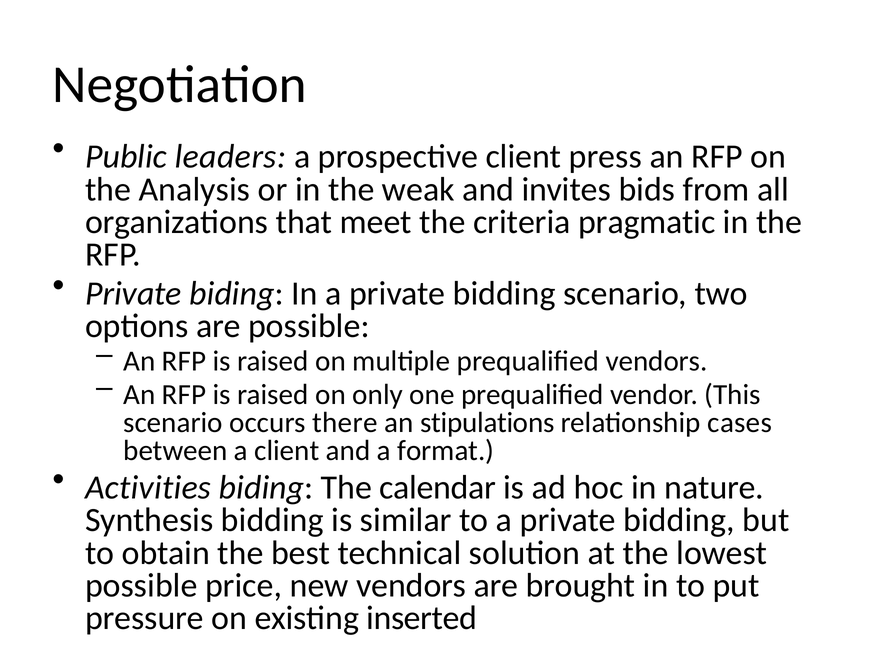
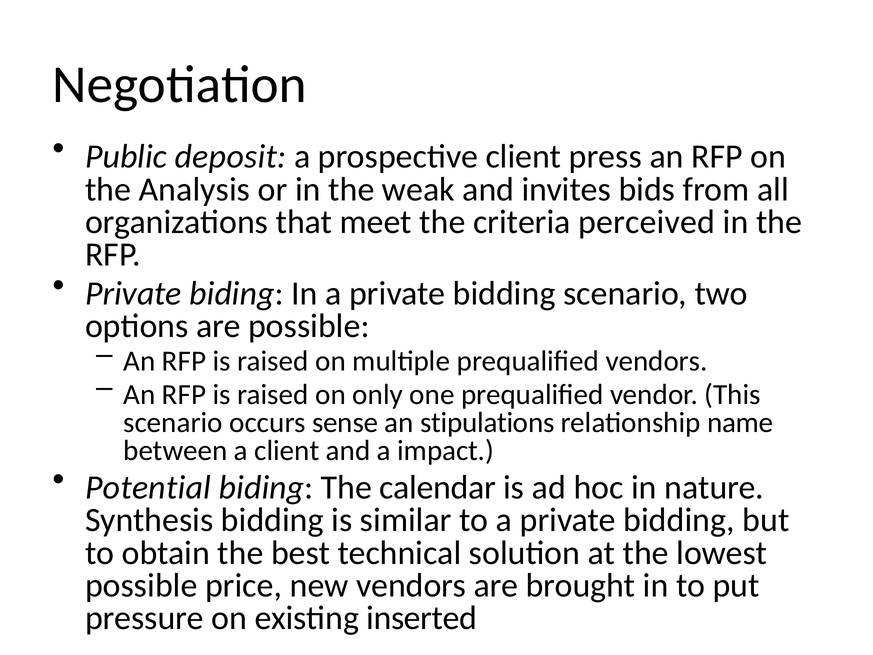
leaders: leaders -> deposit (230, 157)
pragmatic: pragmatic -> perceived (647, 222)
there: there -> sense (345, 422)
cases: cases -> name (740, 422)
format: format -> impact (446, 450)
Activities: Activities -> Potential (148, 487)
